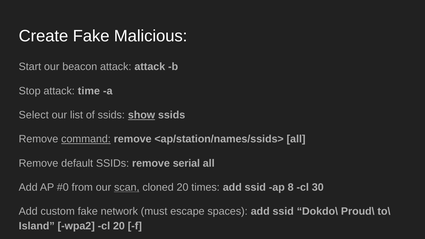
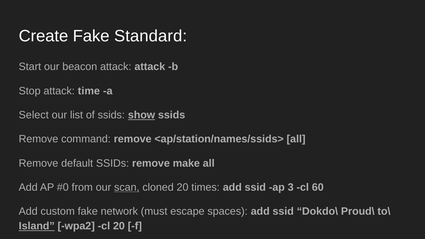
Malicious: Malicious -> Standard (151, 36)
command underline: present -> none (86, 139)
serial: serial -> make (186, 163)
8: 8 -> 3 (291, 187)
30: 30 -> 60 (318, 187)
Island underline: none -> present (37, 226)
